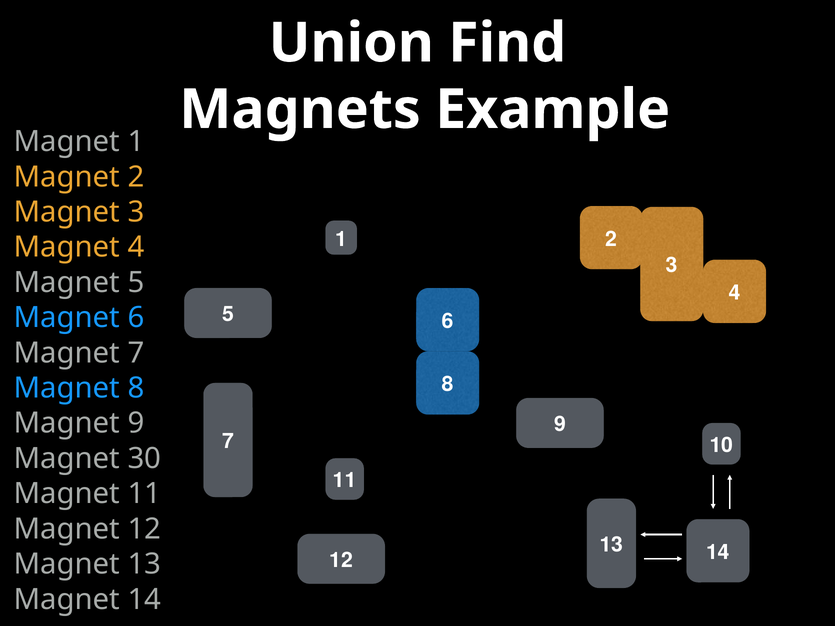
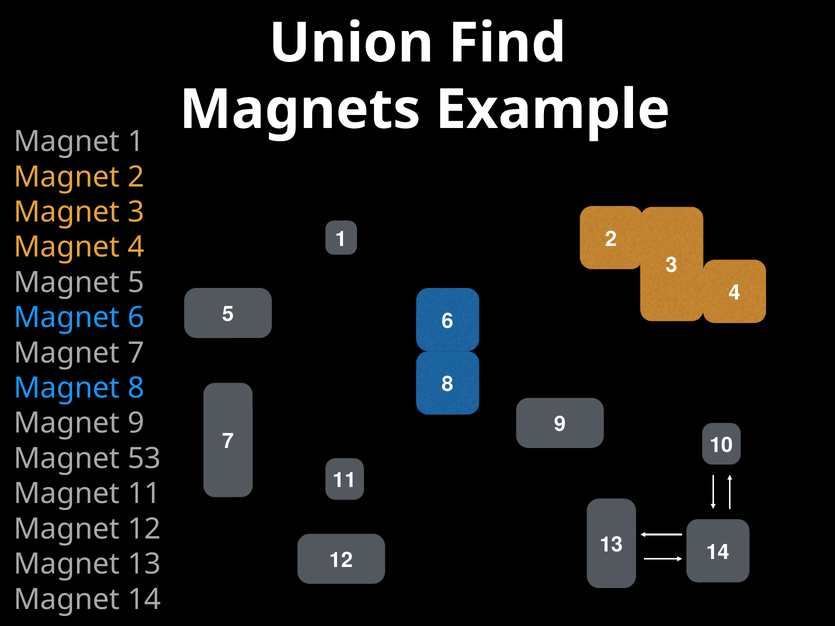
30: 30 -> 53 (144, 459)
